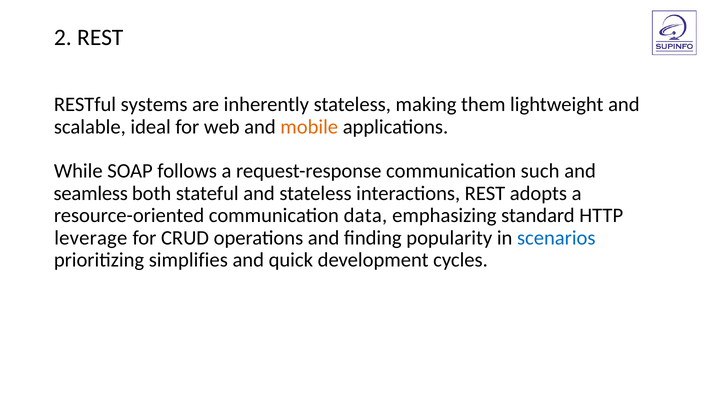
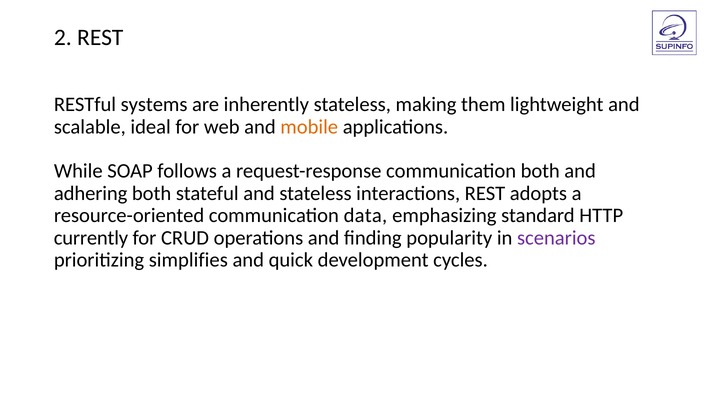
communication such: such -> both (540, 171)
seamless: seamless -> adhering (91, 194)
leverage: leverage -> currently (91, 238)
scenarios colour: blue -> purple (556, 238)
